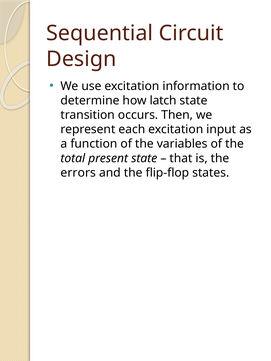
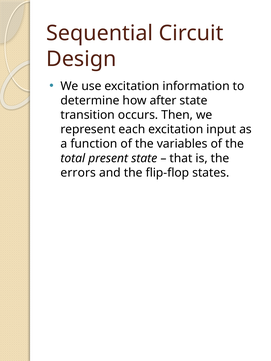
latch: latch -> after (163, 101)
